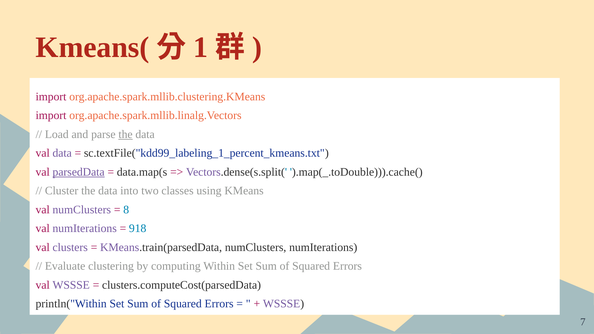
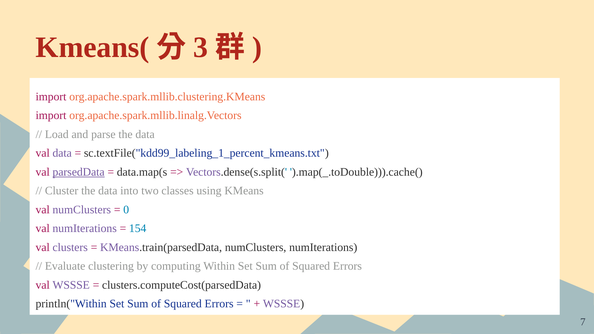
1: 1 -> 3 (201, 47)
the underline: present -> none (126, 134)
8: 8 -> 0 (126, 210)
918: 918 -> 154 (138, 229)
